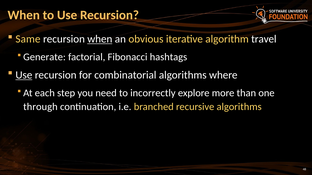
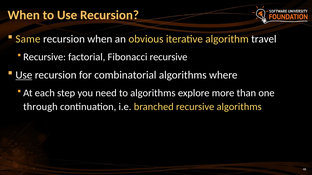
when underline: present -> none (100, 39)
Generate: Generate -> Recursive (45, 57)
Fibonacci hashtags: hashtags -> recursive (169, 57)
to incorrectly: incorrectly -> algorithms (153, 93)
